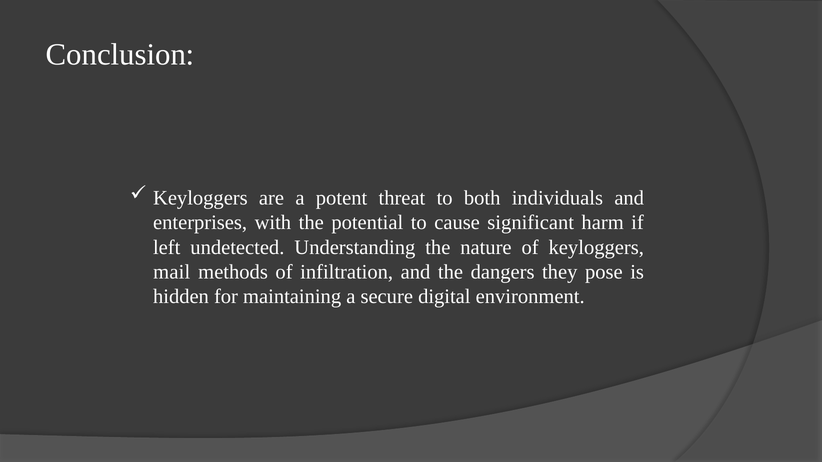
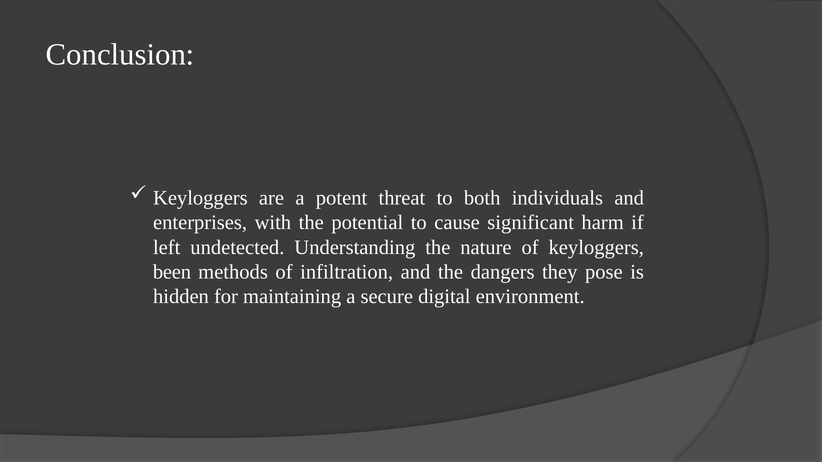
mail: mail -> been (172, 272)
